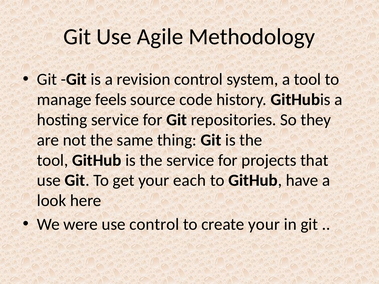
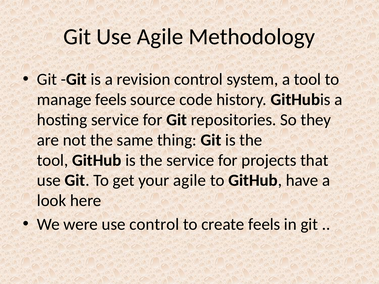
your each: each -> agile (190, 181)
create your: your -> feels (264, 224)
